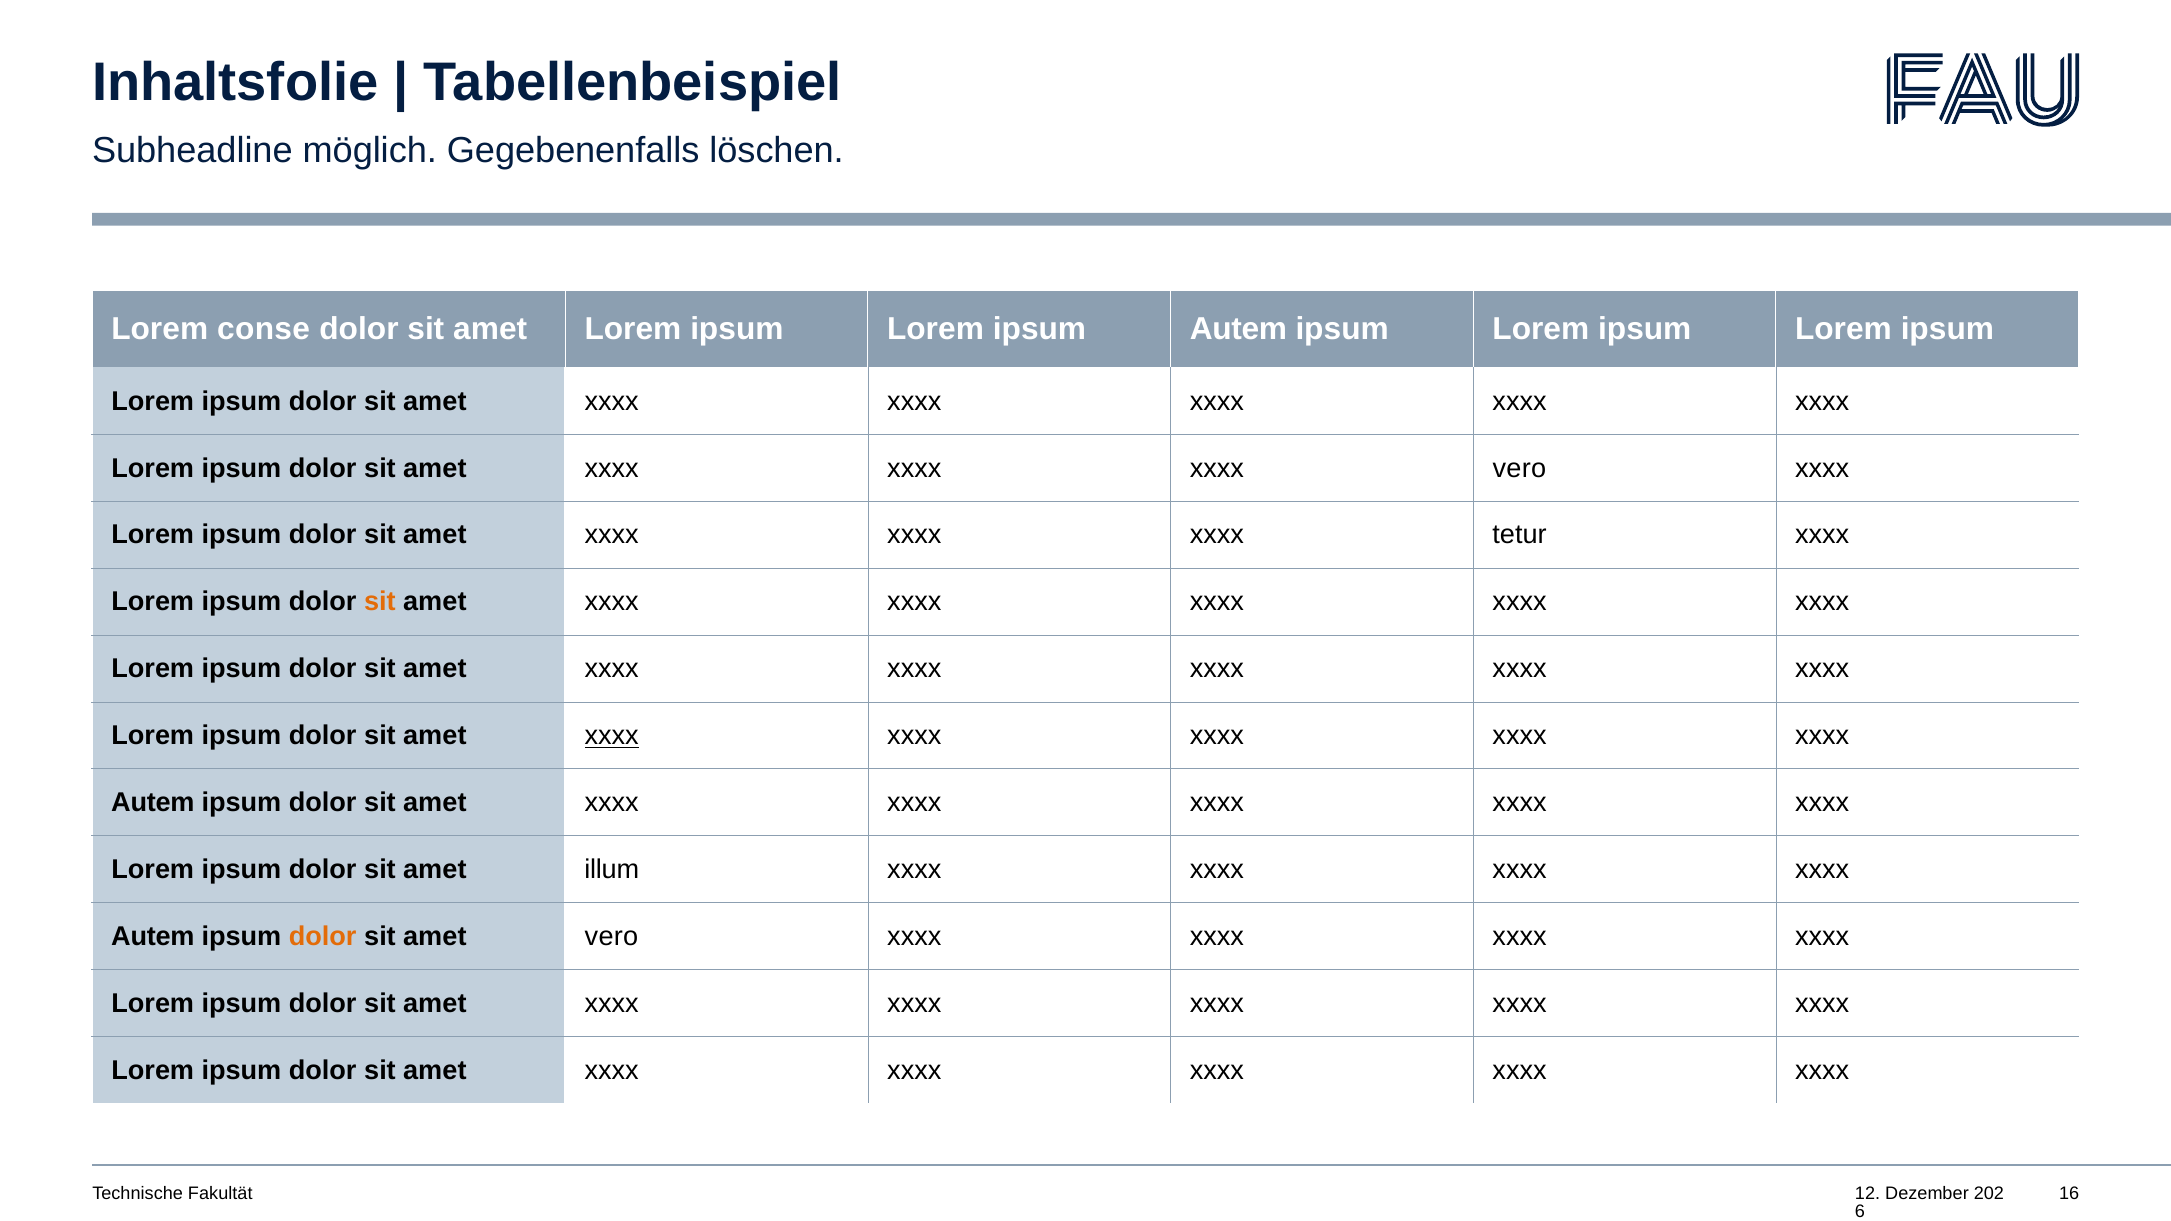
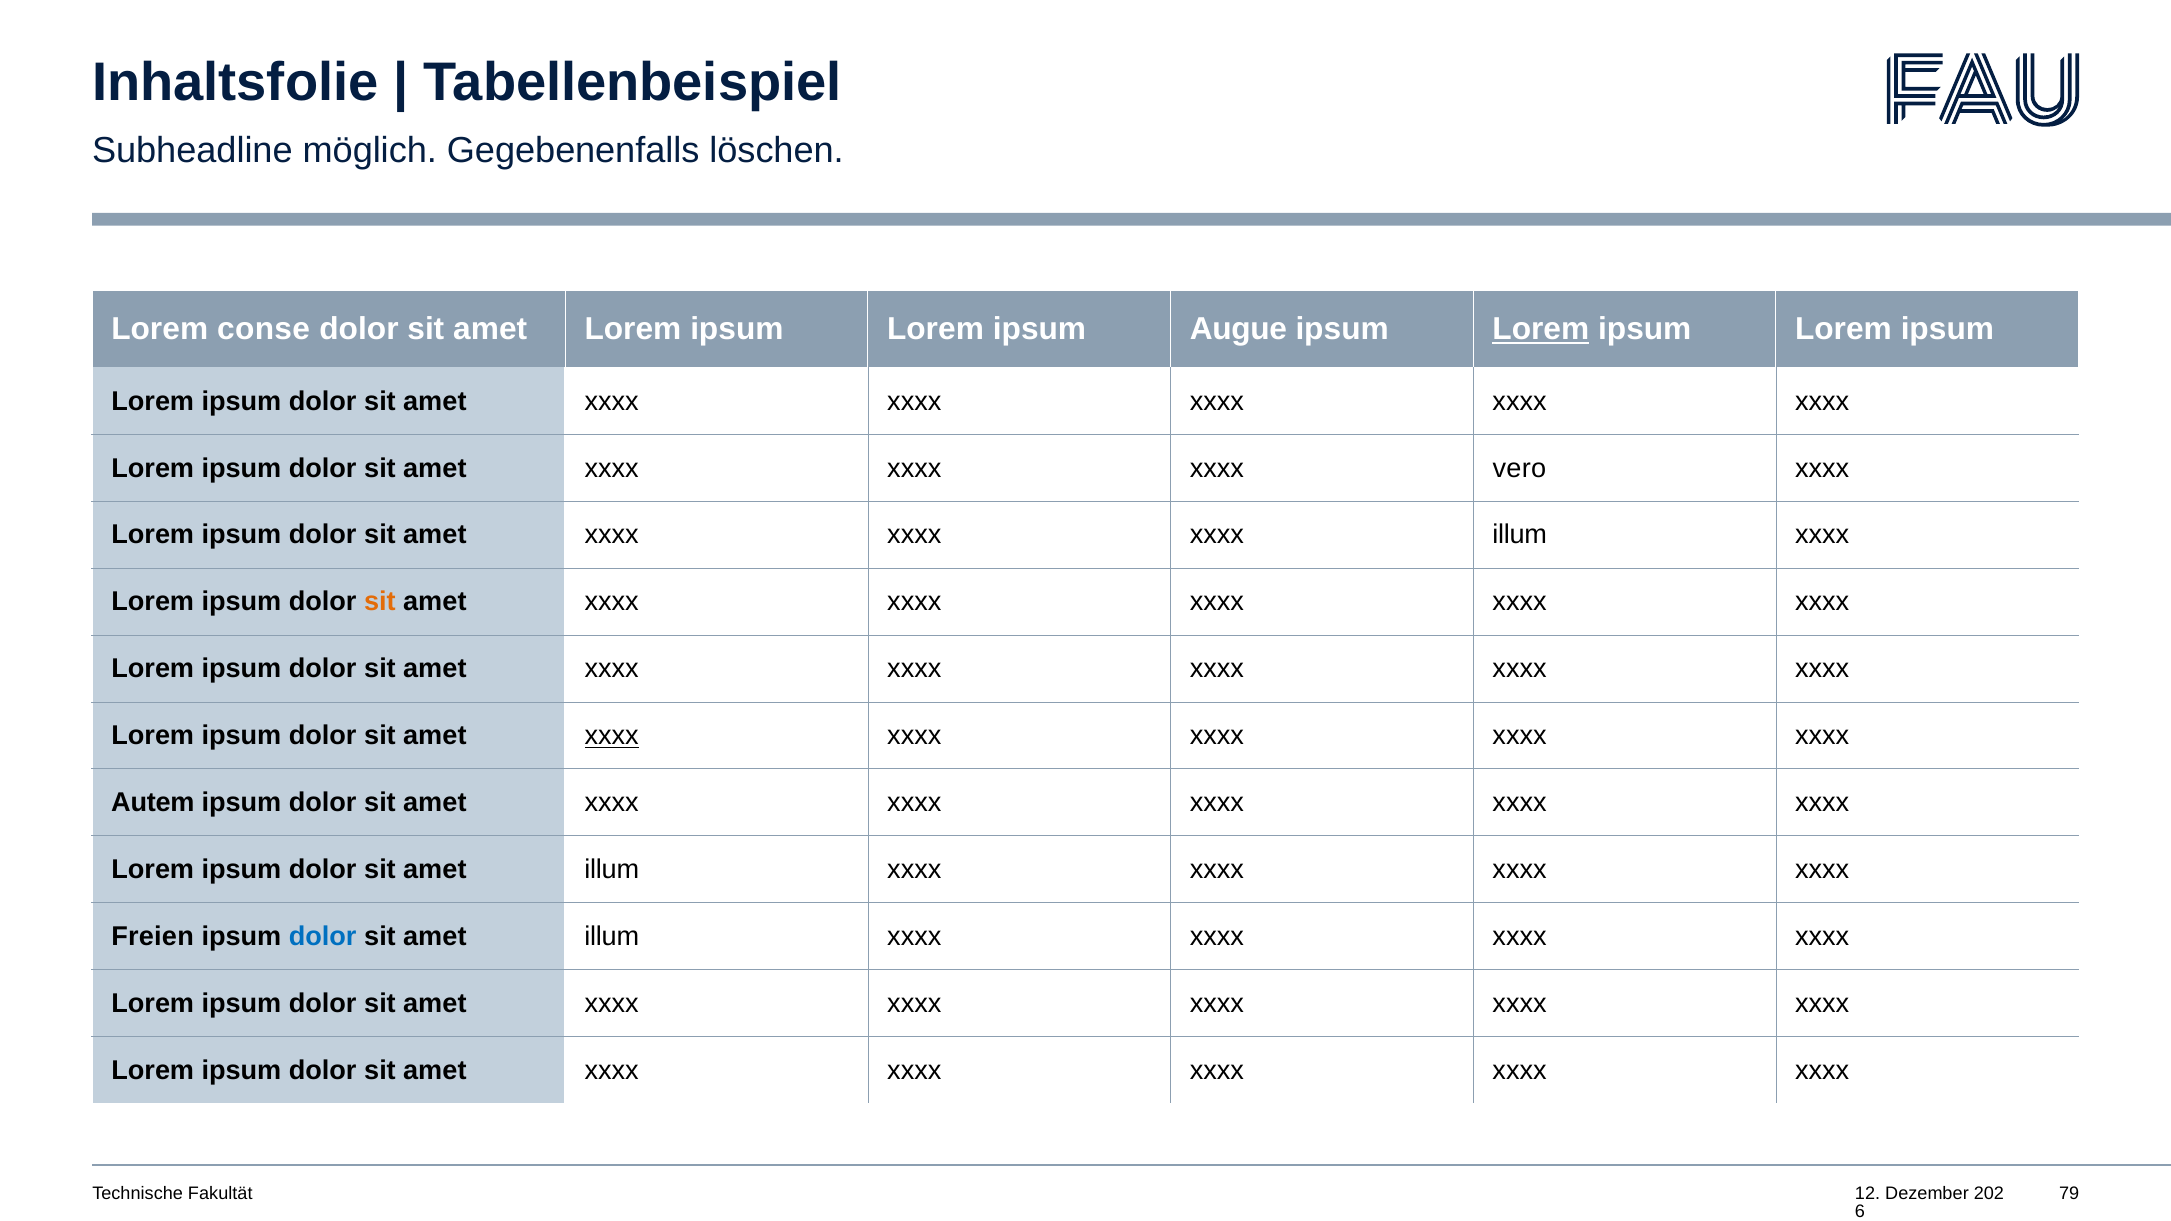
ipsum Autem: Autem -> Augue (1238, 329)
Lorem underline: none -> present (1541, 329)
xxxx tetur: tetur -> illum (1520, 535)
Autem: Autem -> Freien (153, 937)
dolor colour: orange -> blue (323, 937)
vero: vero -> illum (612, 937)
16: 16 -> 79 (2069, 1194)
